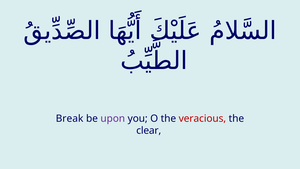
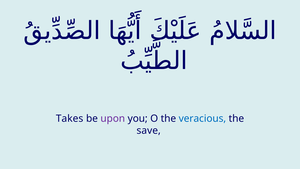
Break: Break -> Takes (70, 118)
veracious colour: red -> blue (202, 118)
clear: clear -> save (149, 130)
